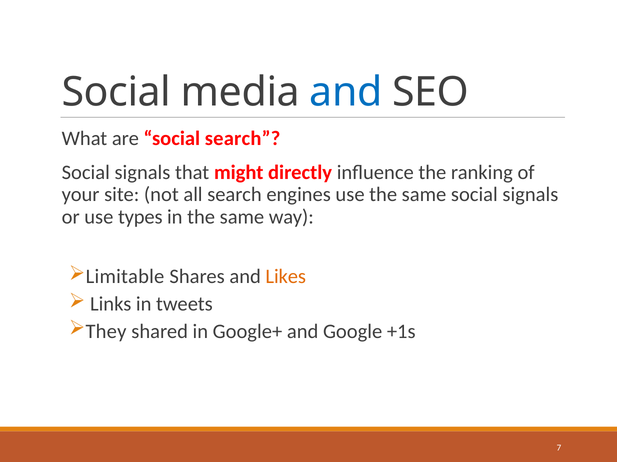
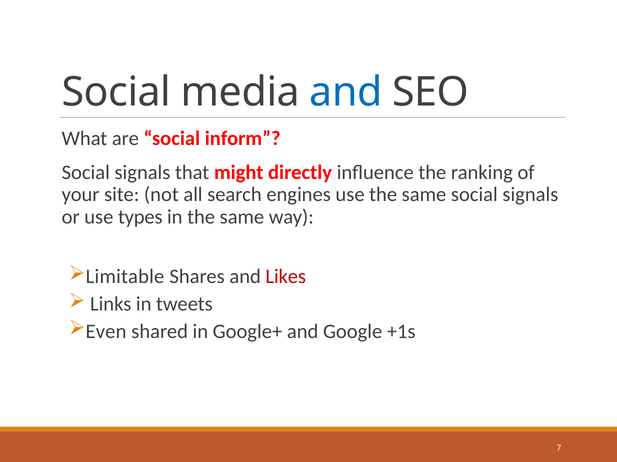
social search: search -> inform (243, 139)
Likes colour: orange -> red (286, 277)
They: They -> Even (106, 332)
